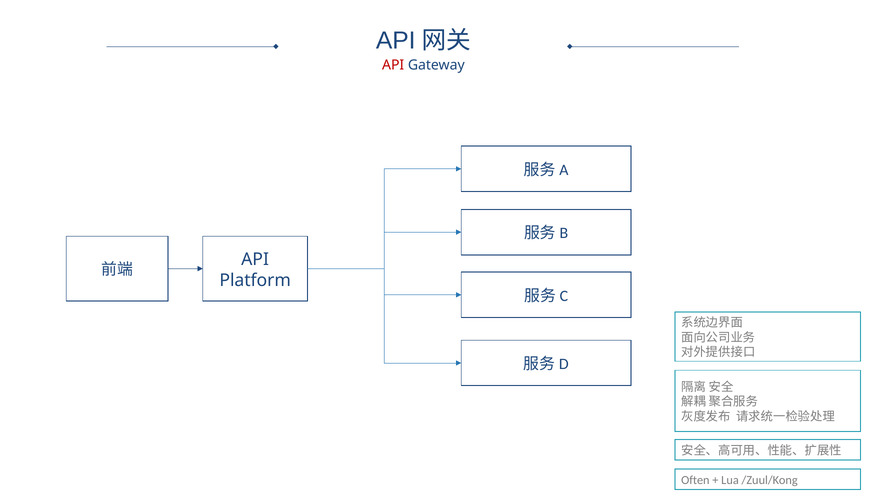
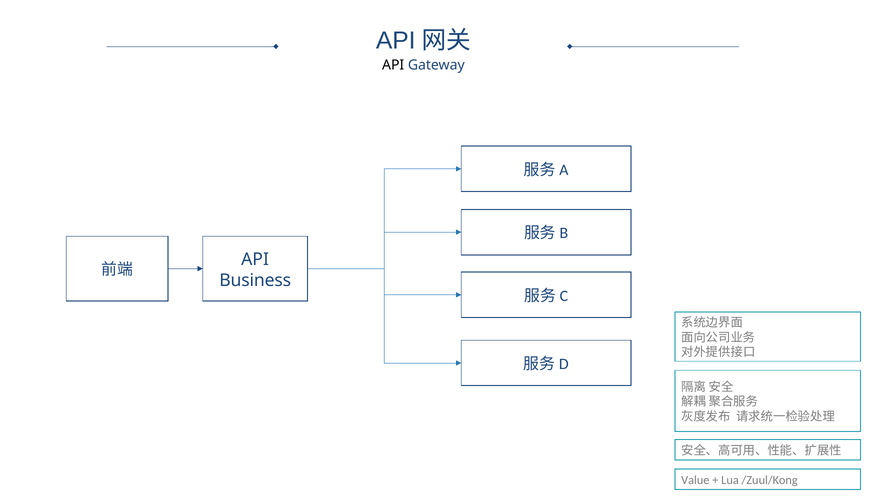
API colour: red -> black (393, 65)
Platform: Platform -> Business (255, 281)
Often: Often -> Value (695, 480)
